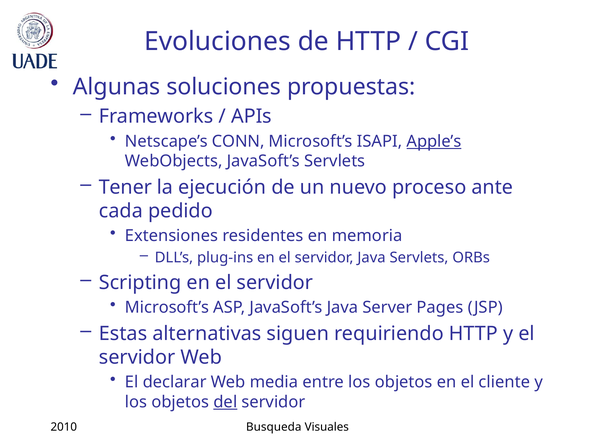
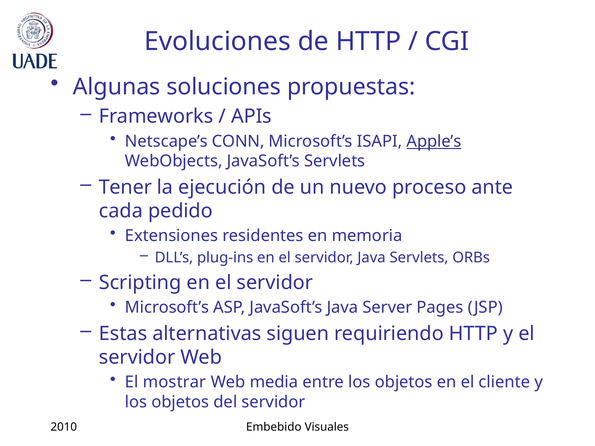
declarar: declarar -> mostrar (175, 382)
del underline: present -> none (225, 402)
Busqueda: Busqueda -> Embebido (274, 427)
